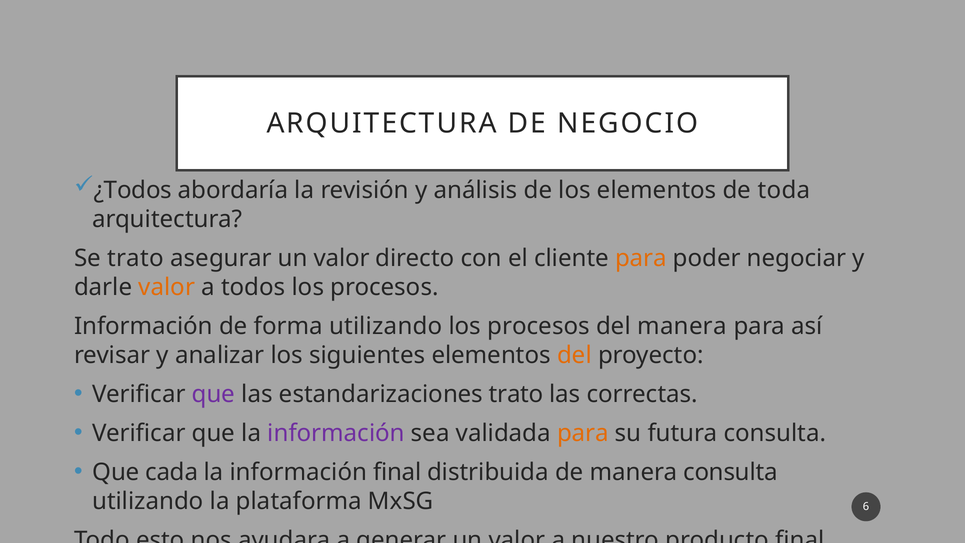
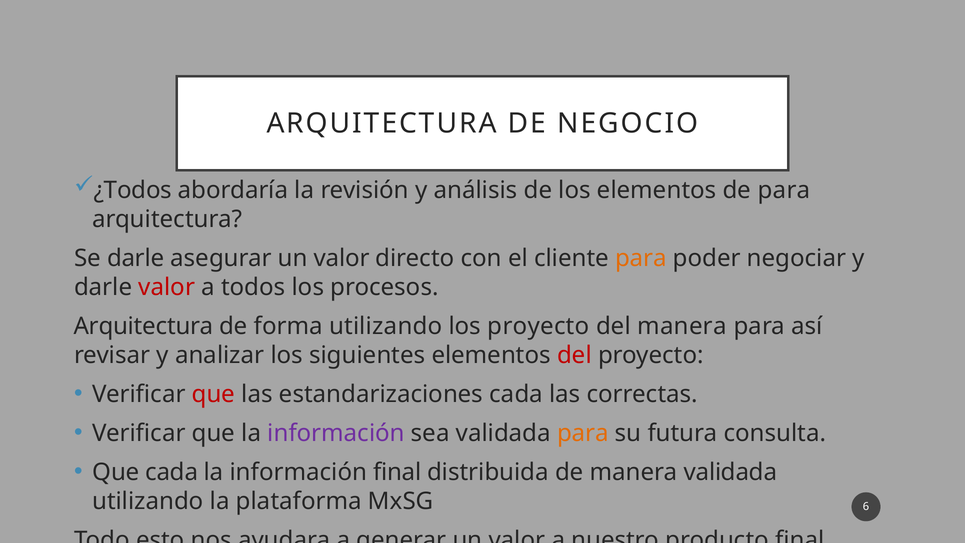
de toda: toda -> para (784, 190)
Se trato: trato -> darle (136, 258)
valor colour: orange -> red (167, 287)
Información: Información -> Arquitectura (144, 326)
procesos: procesos -> proyecto (538, 326)
del colour: orange -> red (574, 355)
que colour: purple -> red (213, 394)
estandarizaciones trato: trato -> cada (516, 394)
manera consulta: consulta -> validada (730, 472)
